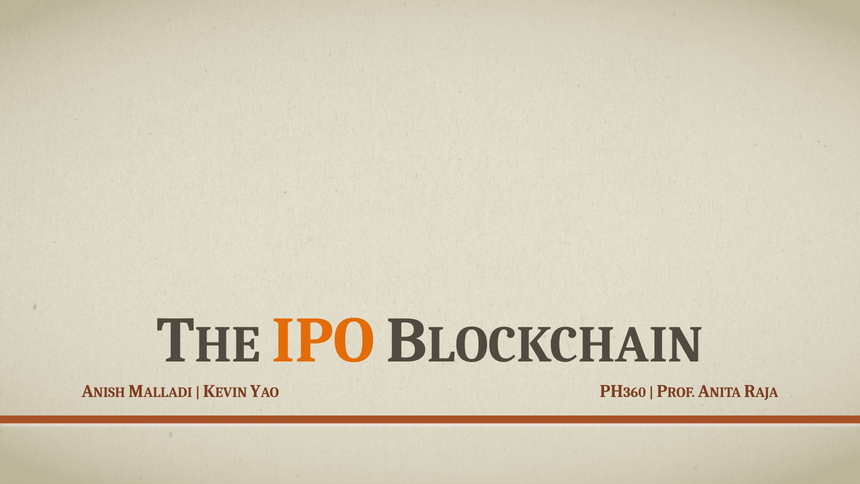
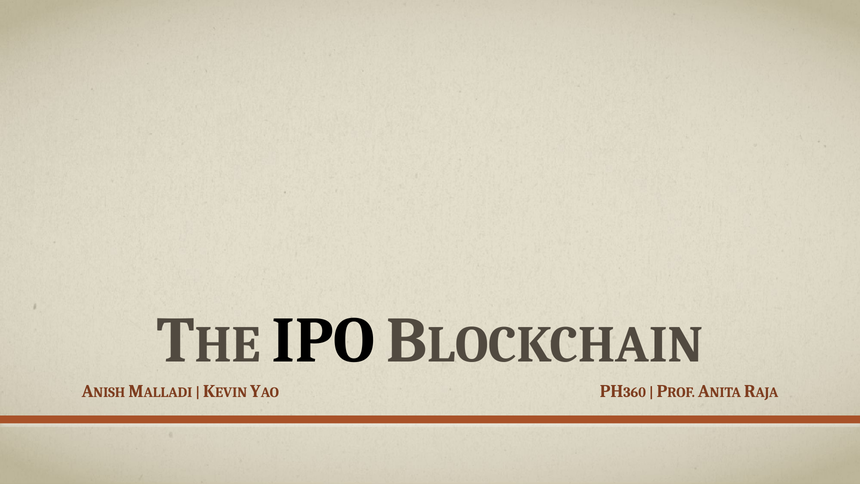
IPO colour: orange -> black (323, 340)
